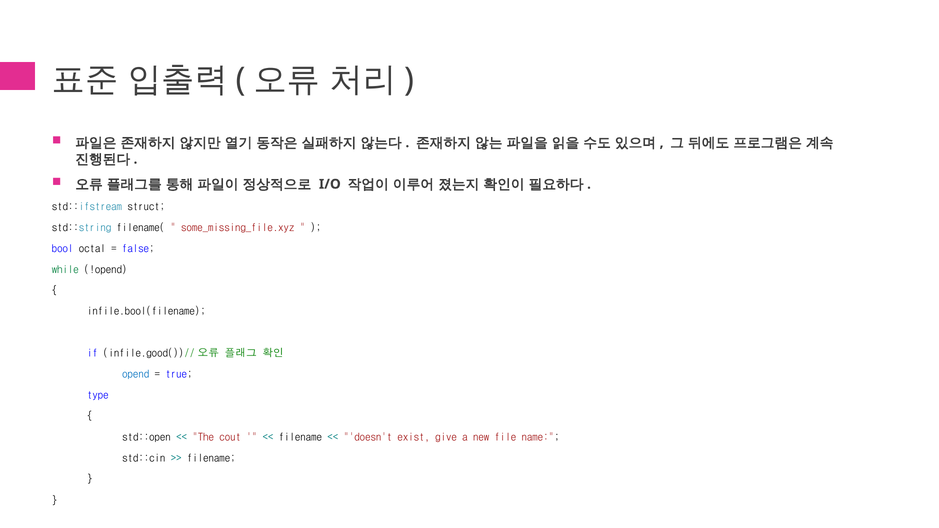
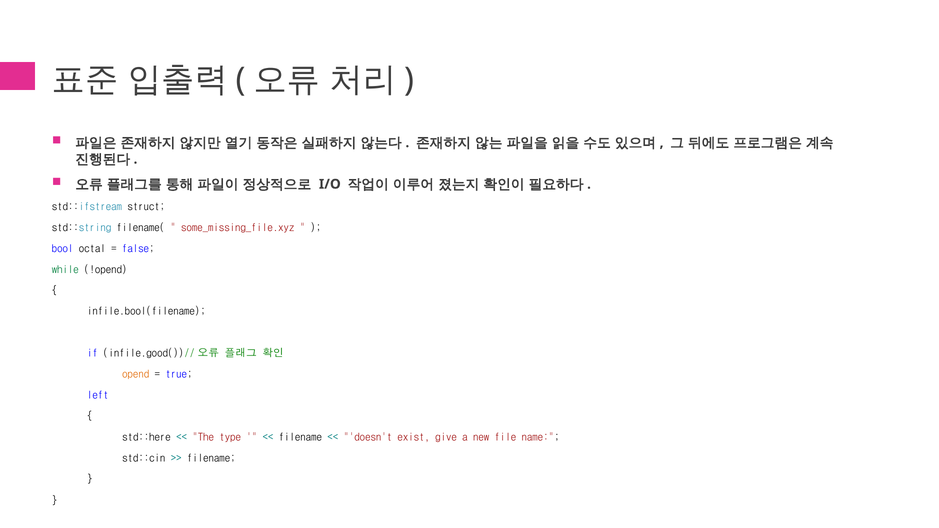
opend colour: blue -> orange (136, 374)
type: type -> left (98, 395)
std::open: std::open -> std::here (146, 437)
cout: cout -> type (230, 437)
